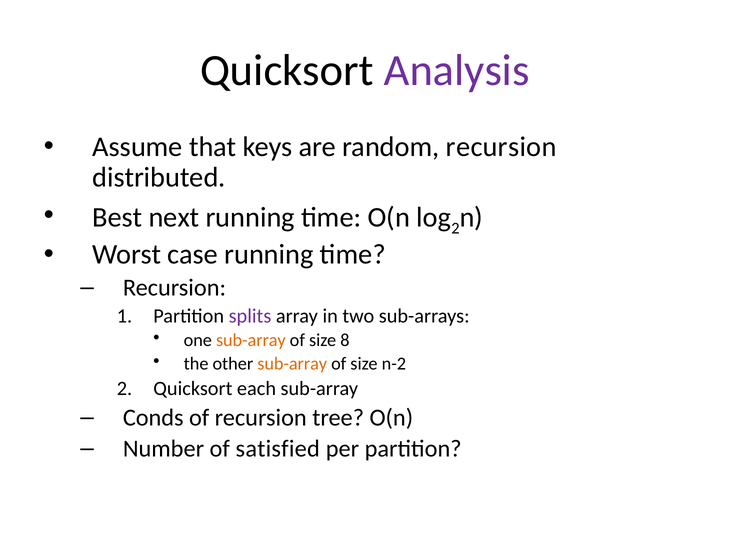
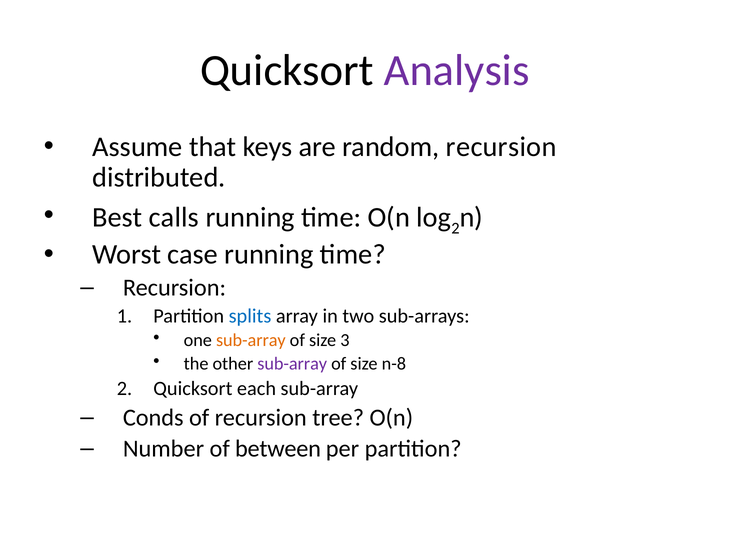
next: next -> calls (174, 217)
splits colour: purple -> blue (250, 316)
8: 8 -> 3 (345, 340)
sub-array colour: orange -> purple (292, 364)
n-2: n-2 -> n-8 (394, 364)
satisfied: satisfied -> between (278, 448)
